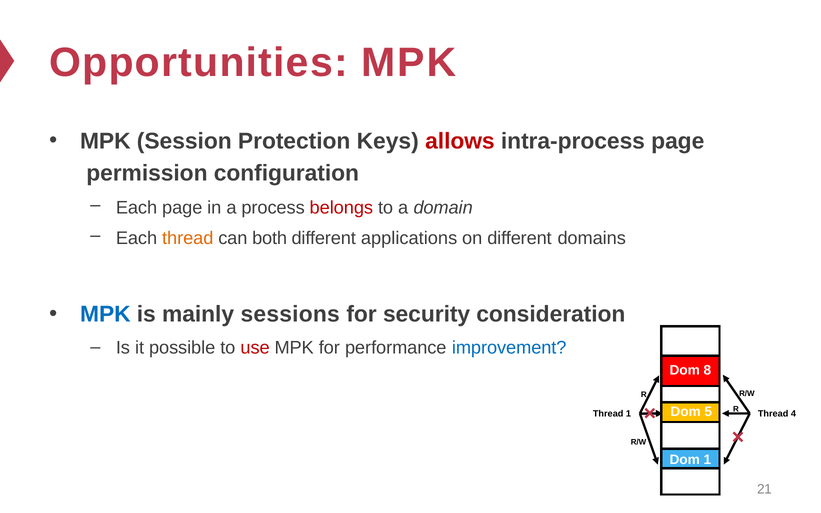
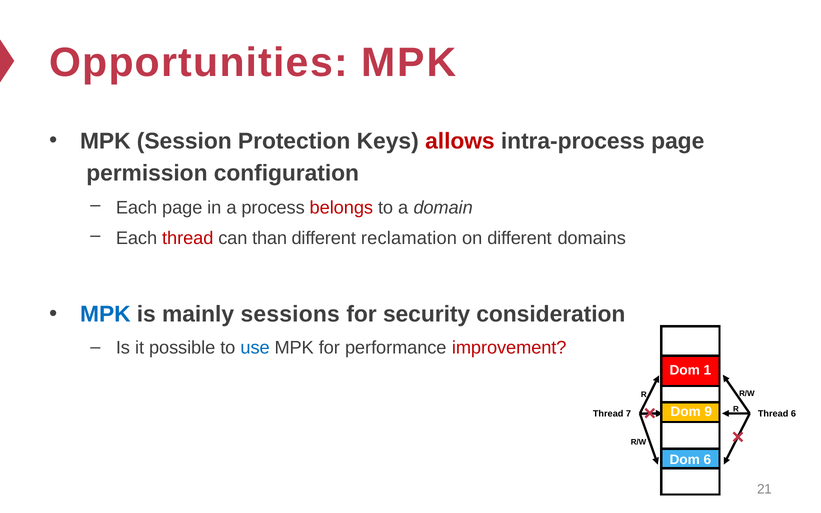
thread colour: orange -> red (188, 239)
both: both -> than (270, 239)
applications: applications -> reclamation (409, 239)
use colour: red -> blue (255, 348)
improvement colour: blue -> red (509, 348)
8: 8 -> 1 (707, 370)
5: 5 -> 9 (708, 412)
Thread 1: 1 -> 7 (628, 414)
Thread 4: 4 -> 6 (793, 414)
Dom 1: 1 -> 6 (707, 460)
